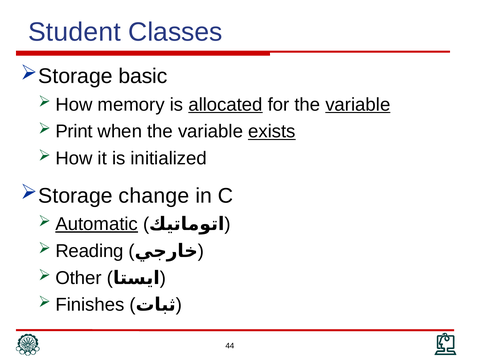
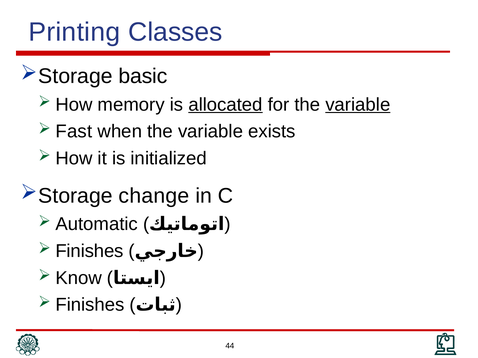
Student: Student -> Printing (74, 32)
Print: Print -> Fast (74, 132)
exists underline: present -> none (272, 132)
Automatic underline: present -> none (97, 224)
Reading: Reading -> Finishes (89, 251)
Other: Other -> Know (79, 278)
